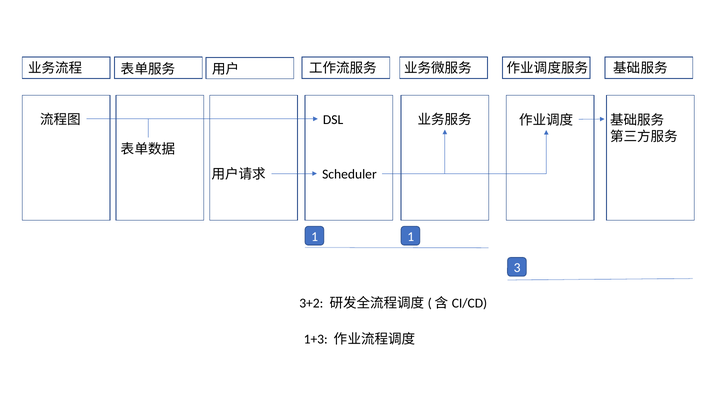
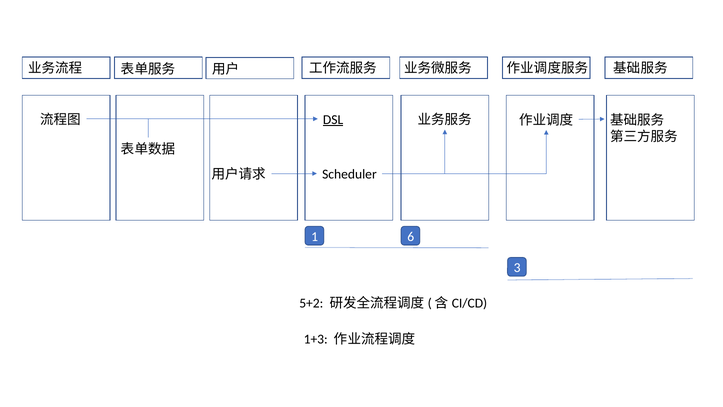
DSL underline: none -> present (333, 120)
1 1: 1 -> 6 (411, 236)
3+2: 3+2 -> 5+2 (311, 303)
